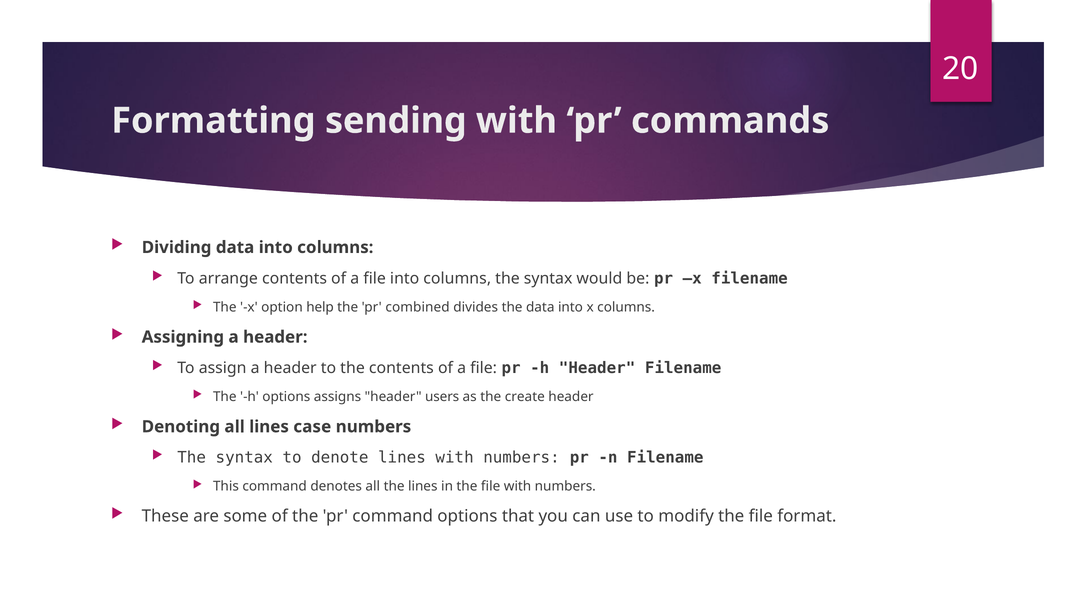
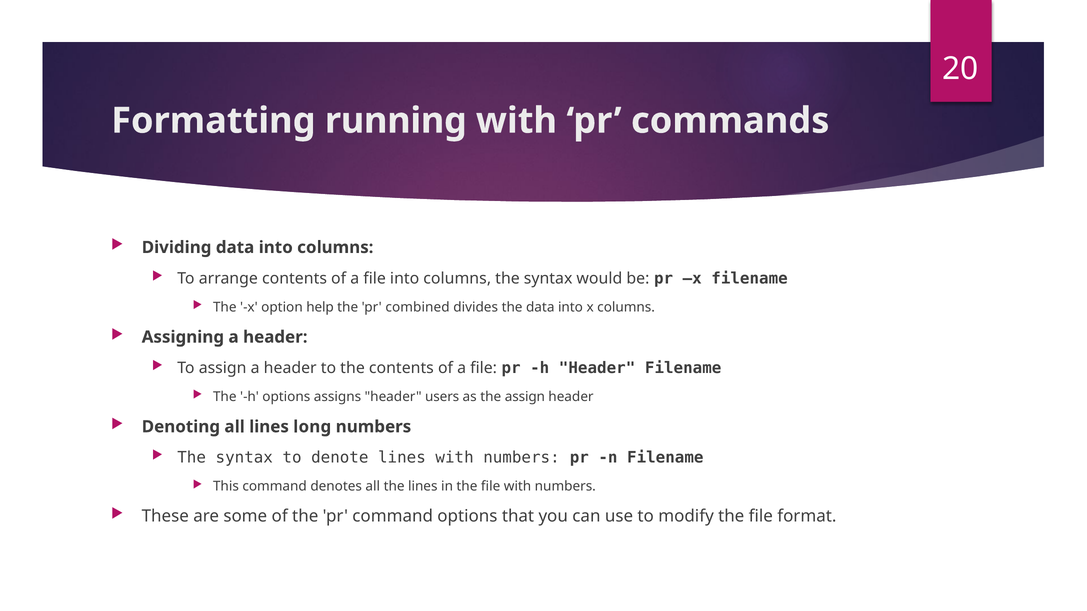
sending: sending -> running (396, 121)
the create: create -> assign (525, 397)
case: case -> long (312, 427)
